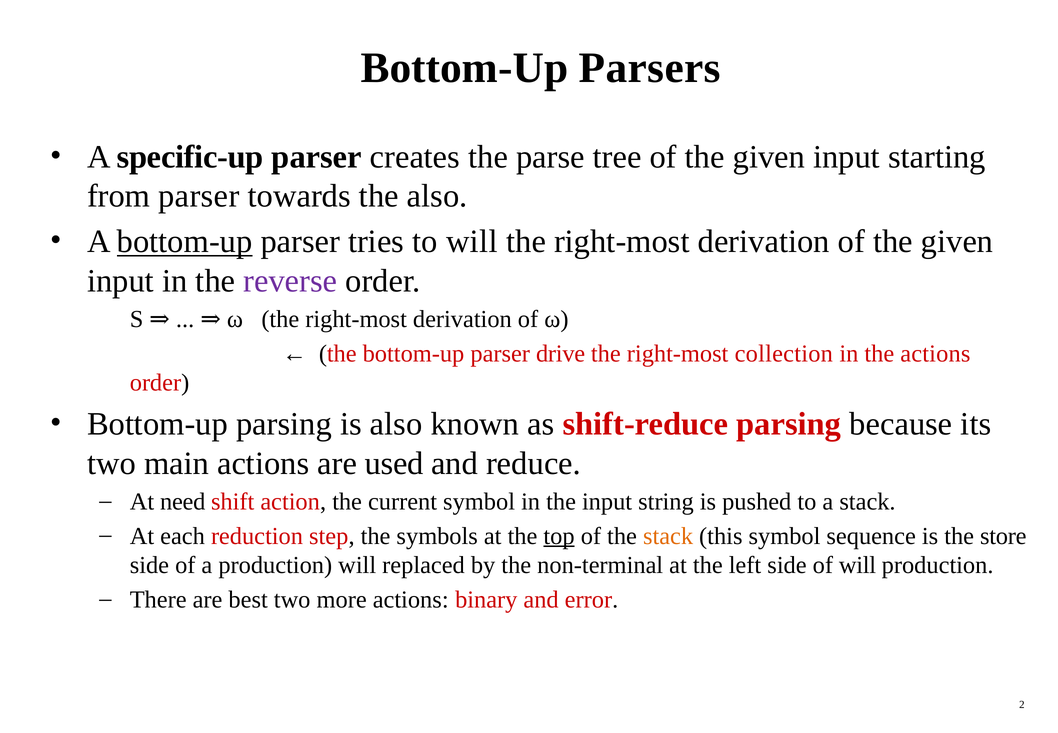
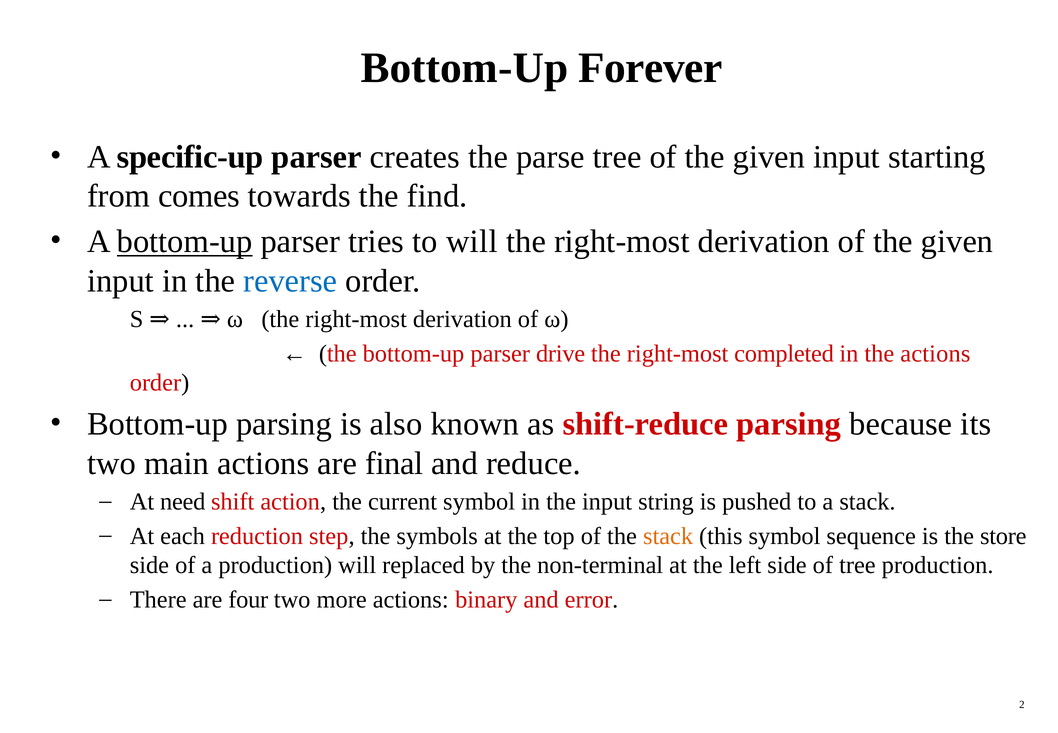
Parsers: Parsers -> Forever (650, 68)
from parser: parser -> comes (199, 196)
the also: also -> find (437, 196)
reverse colour: purple -> blue (290, 281)
collection: collection -> completed (784, 353)
used: used -> final (394, 463)
top underline: present -> none (559, 536)
of will: will -> tree (857, 565)
best: best -> four (248, 599)
